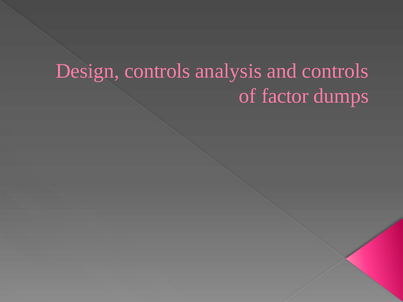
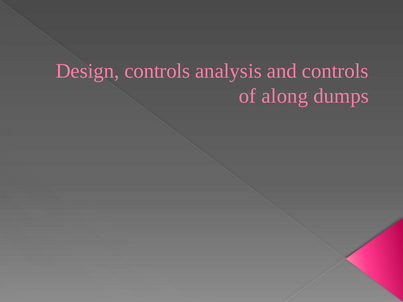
factor: factor -> along (285, 96)
